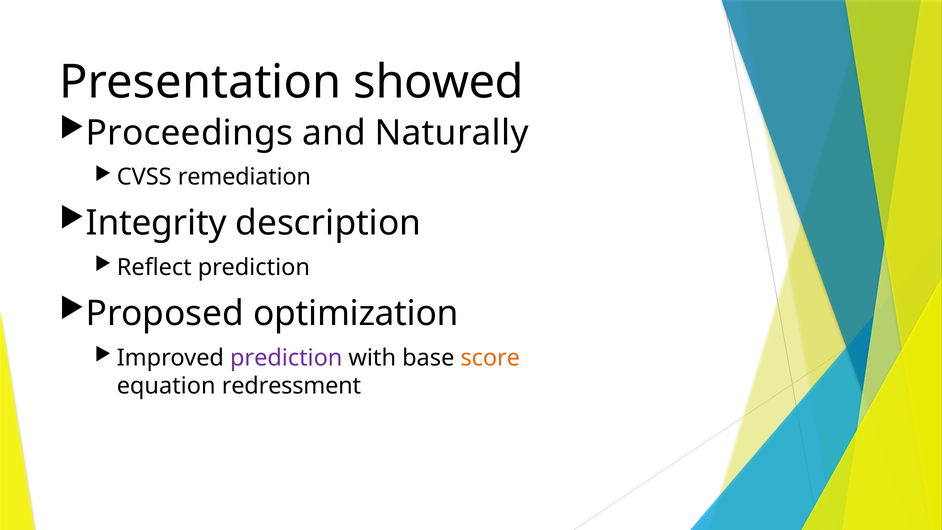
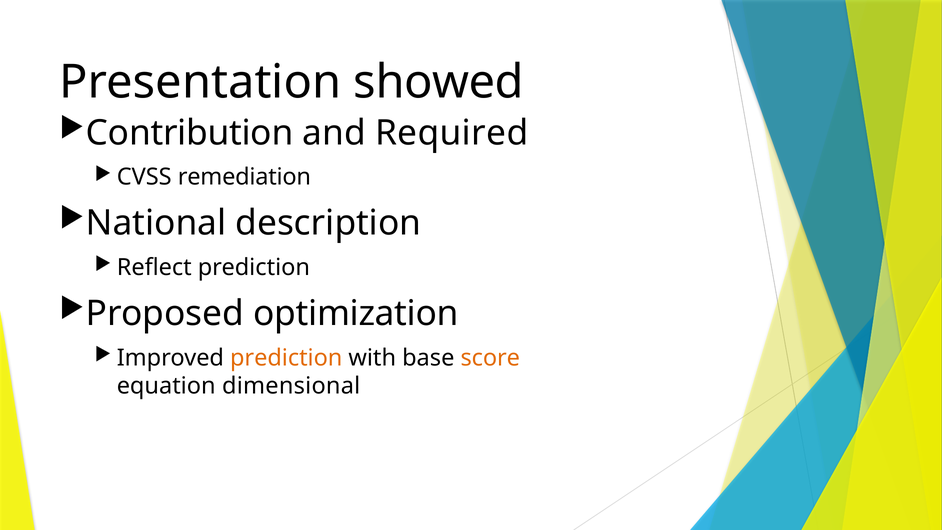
Proceedings: Proceedings -> Contribution (190, 133)
Naturally: Naturally -> Required (452, 133)
Integrity: Integrity -> National (156, 223)
prediction colour: purple -> orange (286, 358)
redressment: redressment -> dimensional (291, 386)
